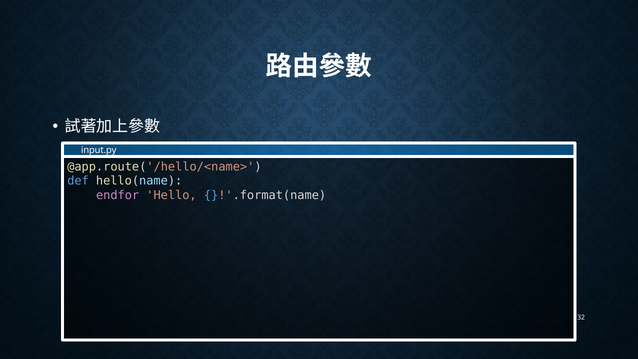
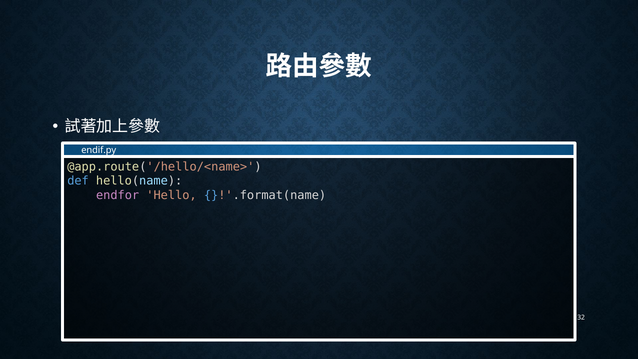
input.py: input.py -> endif.py (99, 150)
